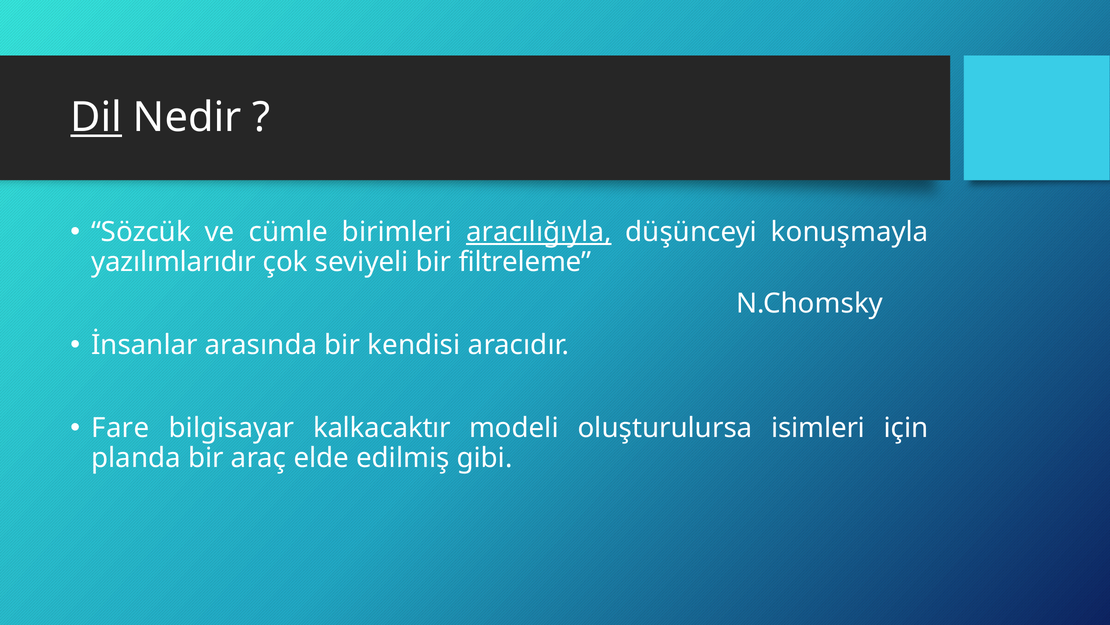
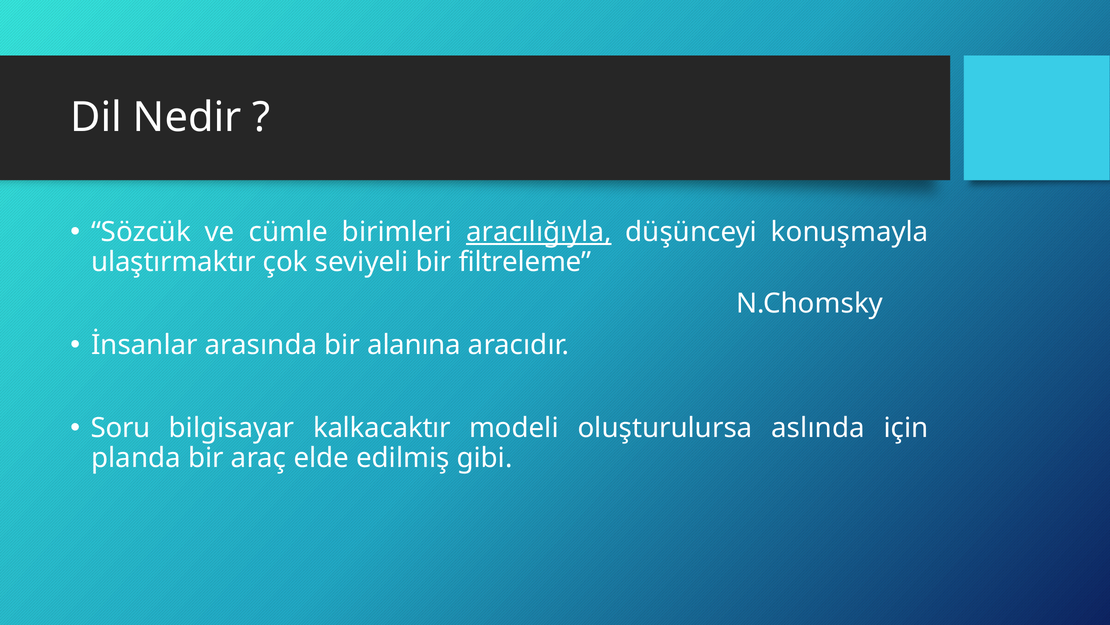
Dil underline: present -> none (96, 117)
yazılımlarıdır: yazılımlarıdır -> ulaştırmaktır (173, 262)
kendisi: kendisi -> alanına (414, 345)
Fare: Fare -> Soru (121, 428)
isimleri: isimleri -> aslında (818, 428)
